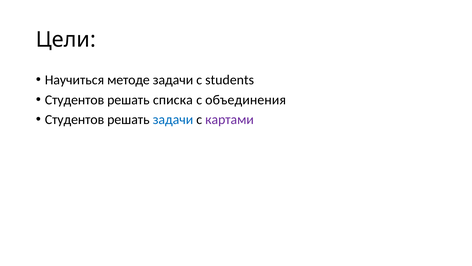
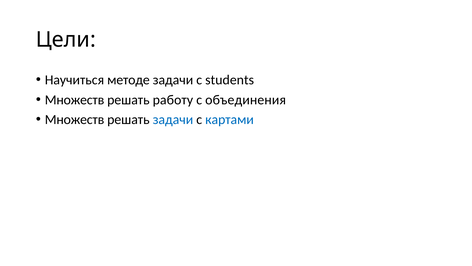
Студентов: Студентов -> Множеств (75, 100)
списка: списка -> работу (173, 100)
Студентов: Студентов -> Множеств (75, 119)
картами colour: purple -> blue (230, 119)
